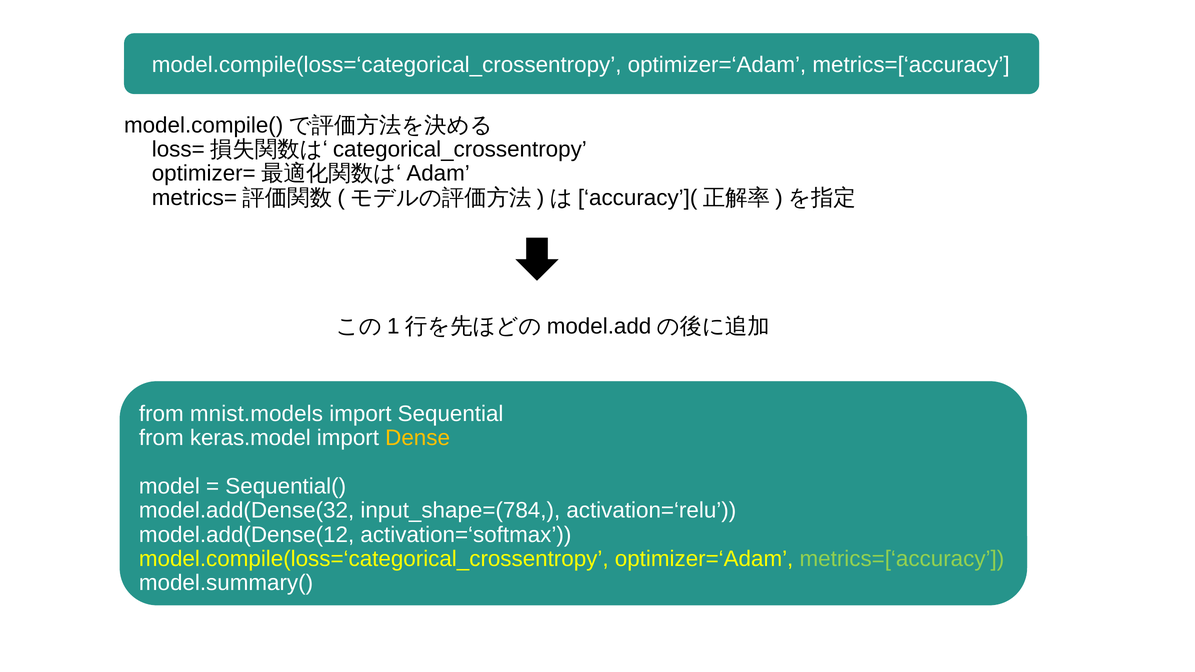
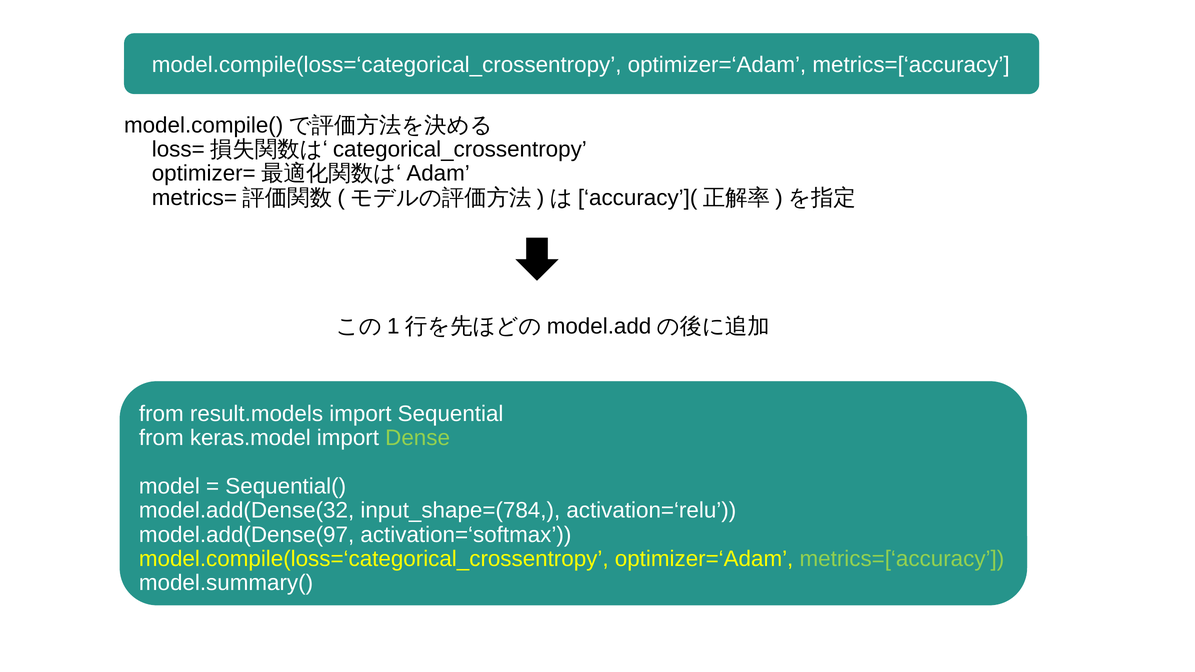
mnist.models: mnist.models -> result.models (257, 414)
Dense colour: yellow -> light green (418, 438)
model.add(Dense(12: model.add(Dense(12 -> model.add(Dense(97 (247, 535)
